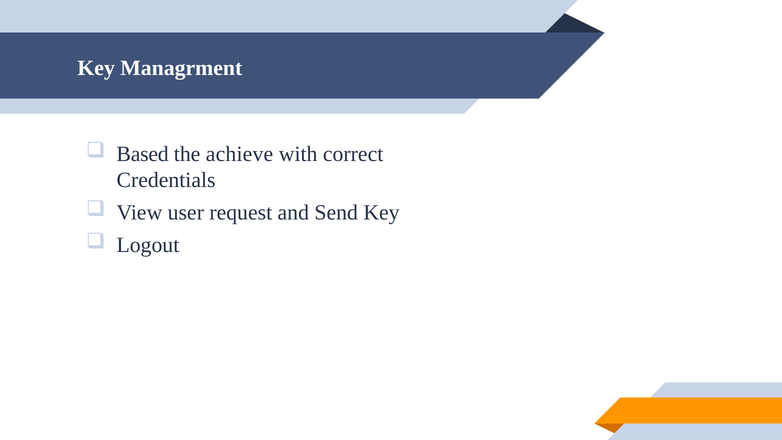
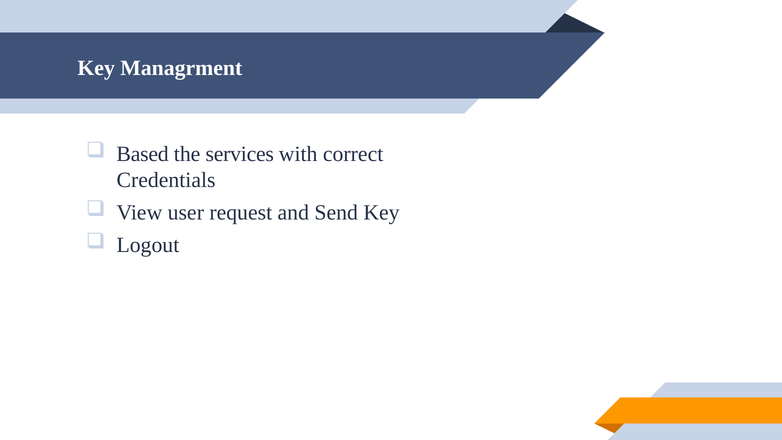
achieve: achieve -> services (240, 154)
